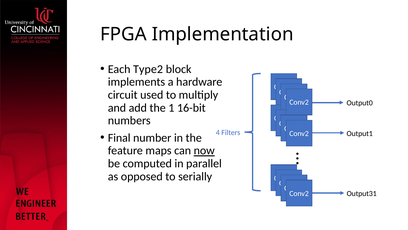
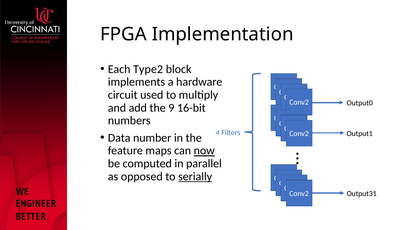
1: 1 -> 9 (171, 108)
Final: Final -> Data (119, 138)
serially underline: none -> present (195, 176)
